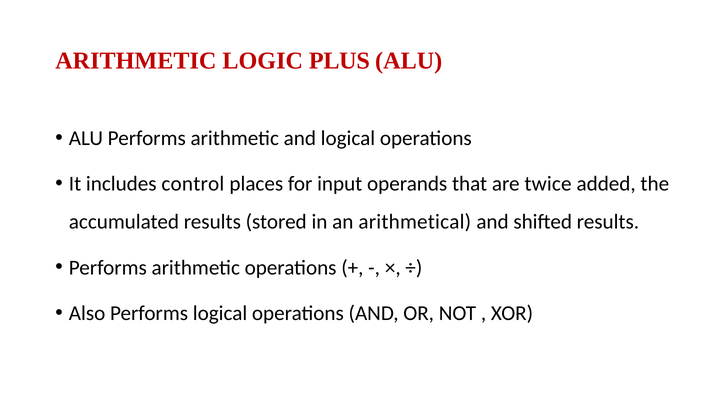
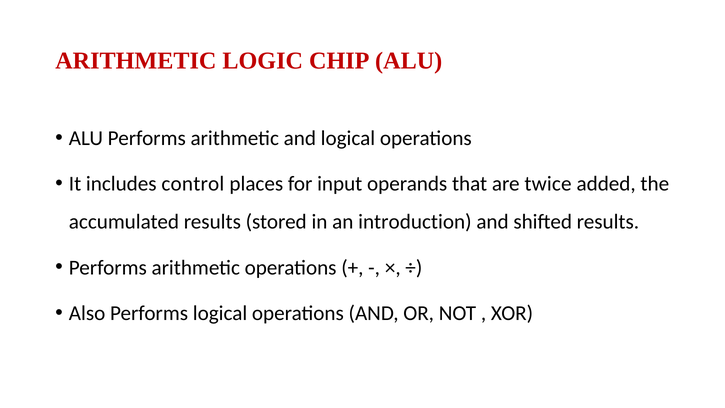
PLUS: PLUS -> CHIP (339, 61)
arithmetical: arithmetical -> introduction (415, 222)
